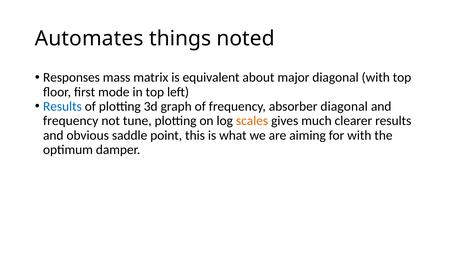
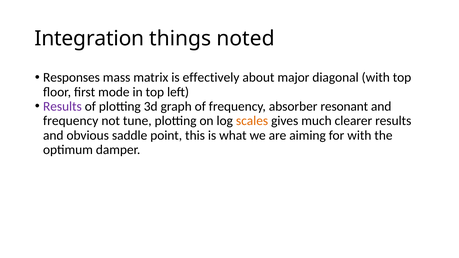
Automates: Automates -> Integration (89, 39)
equivalent: equivalent -> effectively (211, 78)
Results colour: blue -> purple (62, 106)
absorber diagonal: diagonal -> resonant (344, 106)
